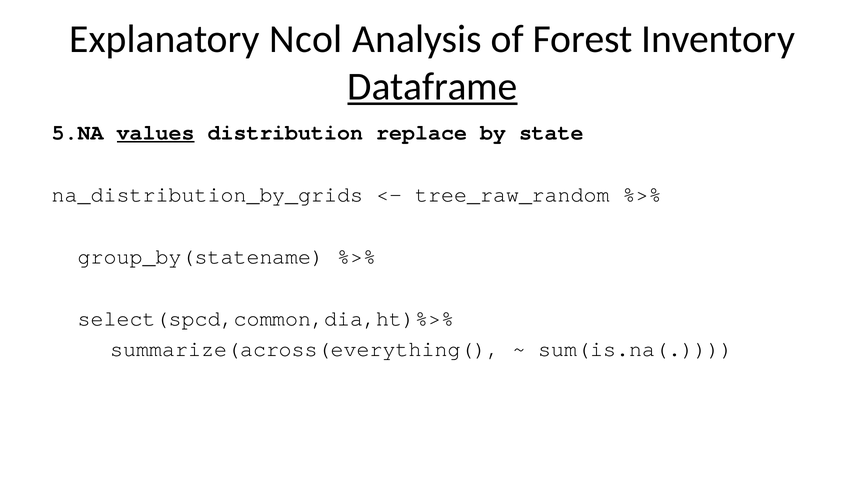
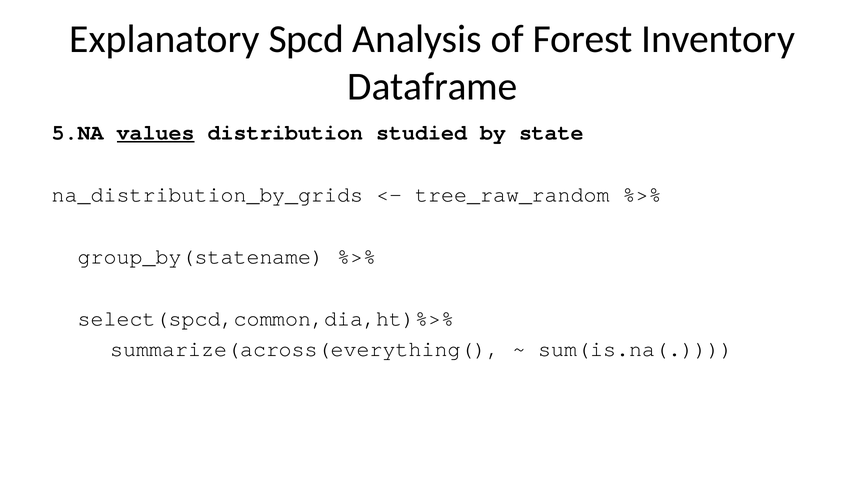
Ncol: Ncol -> Spcd (306, 39)
Dataframe underline: present -> none (433, 87)
replace: replace -> studied (422, 132)
